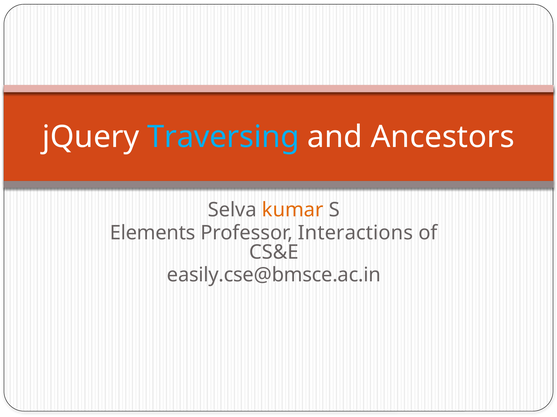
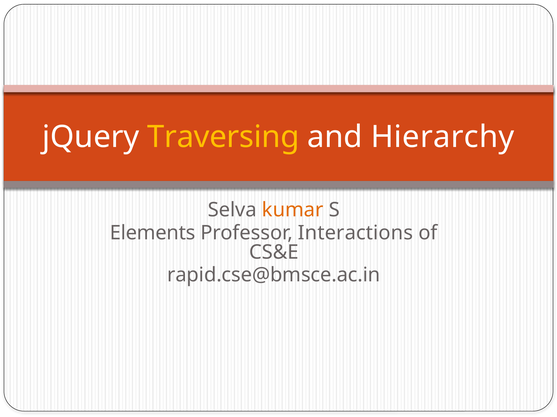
Traversing colour: light blue -> yellow (223, 137)
Ancestors: Ancestors -> Hierarchy (443, 137)
easily.cse@bmsce.ac.in: easily.cse@bmsce.ac.in -> rapid.cse@bmsce.ac.in (274, 275)
